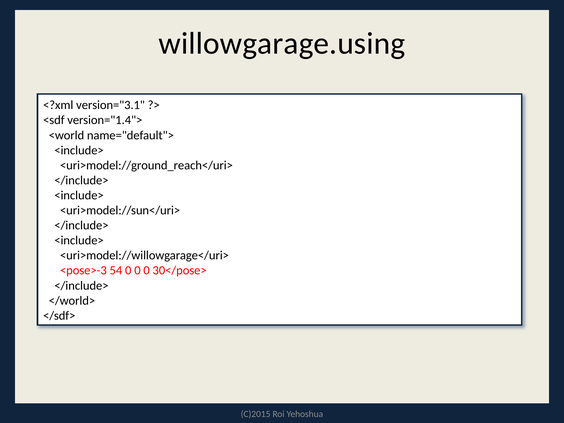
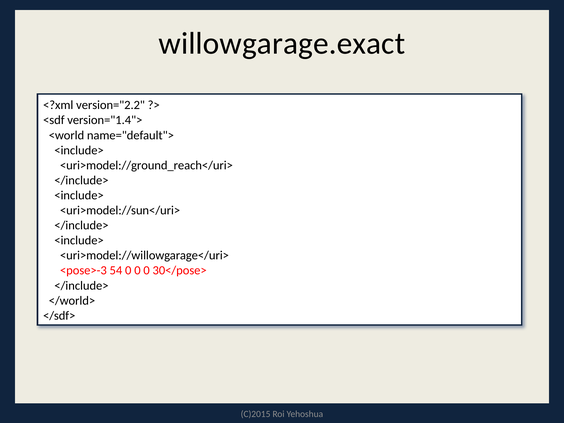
willowgarage.using: willowgarage.using -> willowgarage.exact (282, 43)
version="3.1: version="3.1 -> version="2.2 (111, 105)
